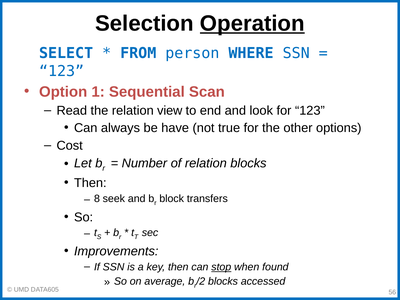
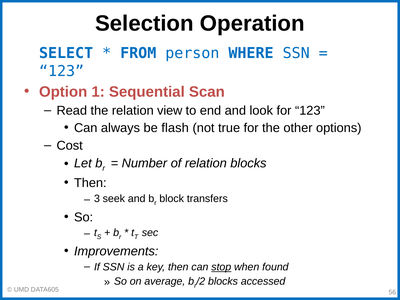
Operation underline: present -> none (252, 24)
have: have -> flash (175, 128)
8: 8 -> 3 (97, 199)
